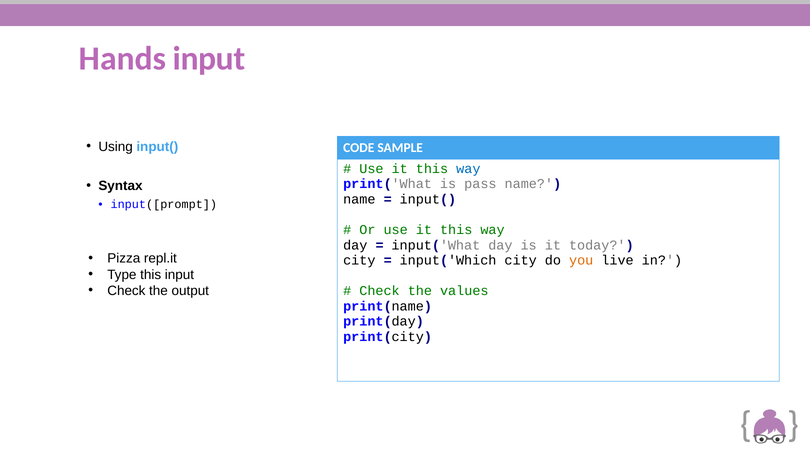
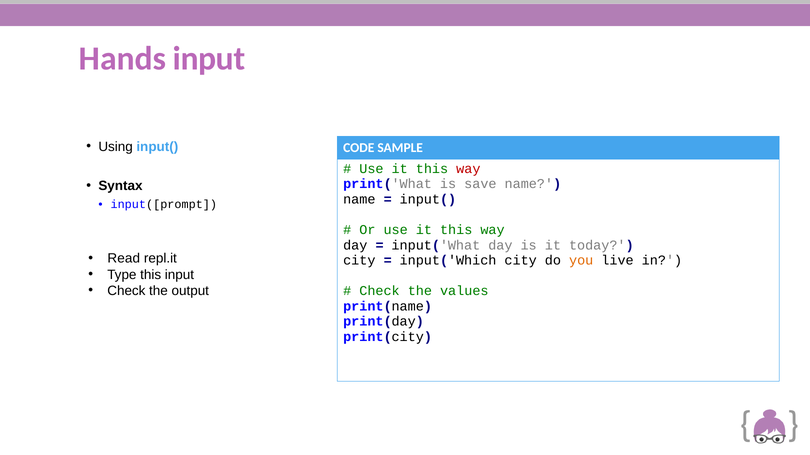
way colour: blue -> red (468, 169)
pass: pass -> save (480, 184)
Pizza: Pizza -> Read (124, 259)
